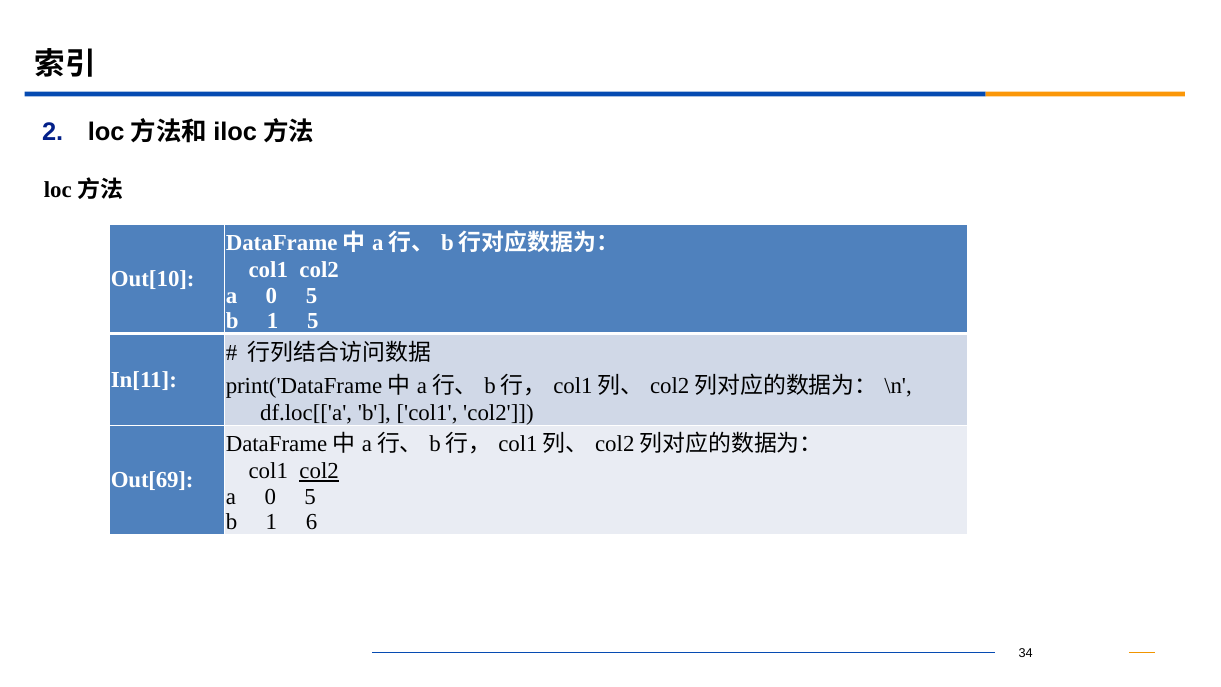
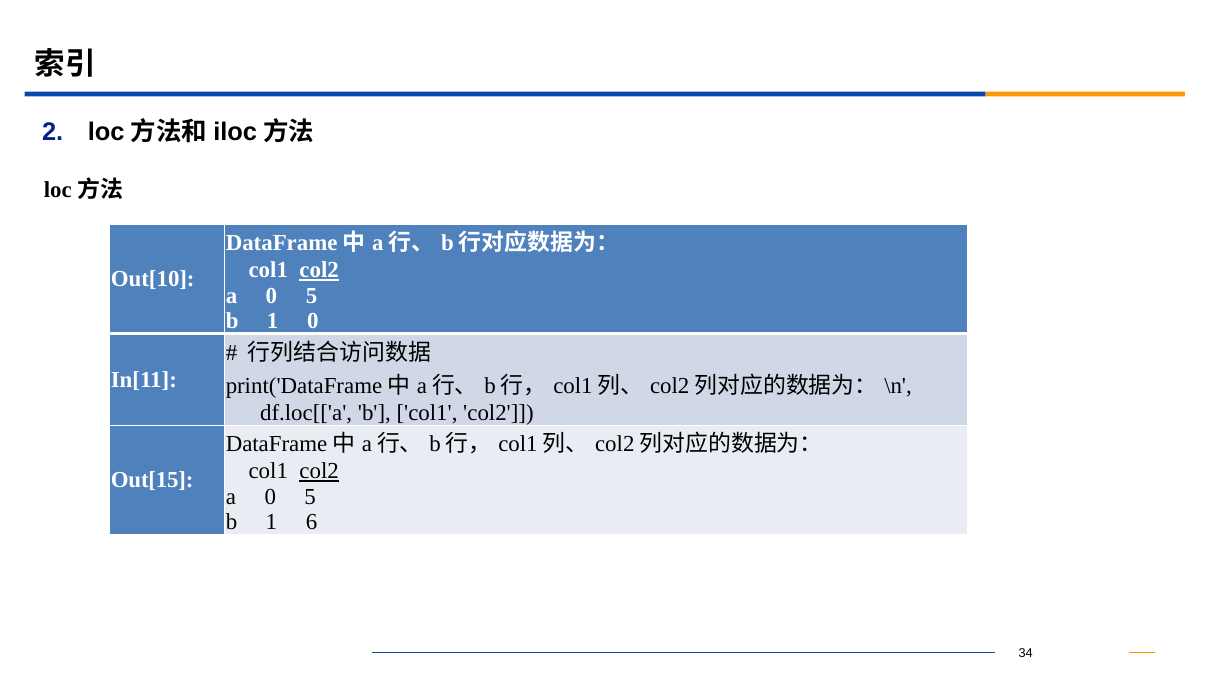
col2 underline: none -> present (319, 270)
1 5: 5 -> 0 (313, 321)
Out[69: Out[69 -> Out[15 (152, 480)
